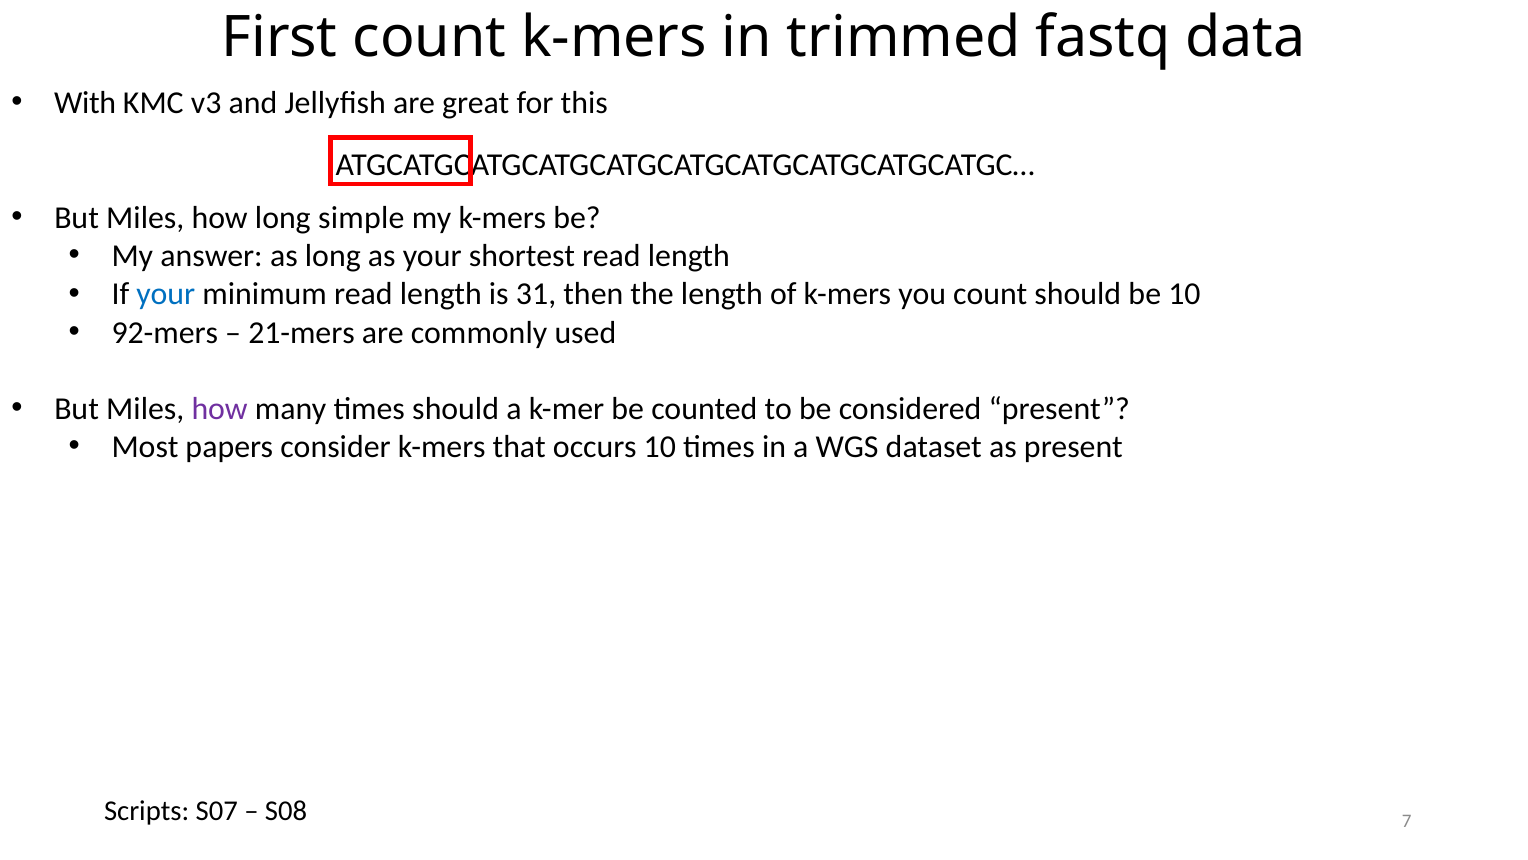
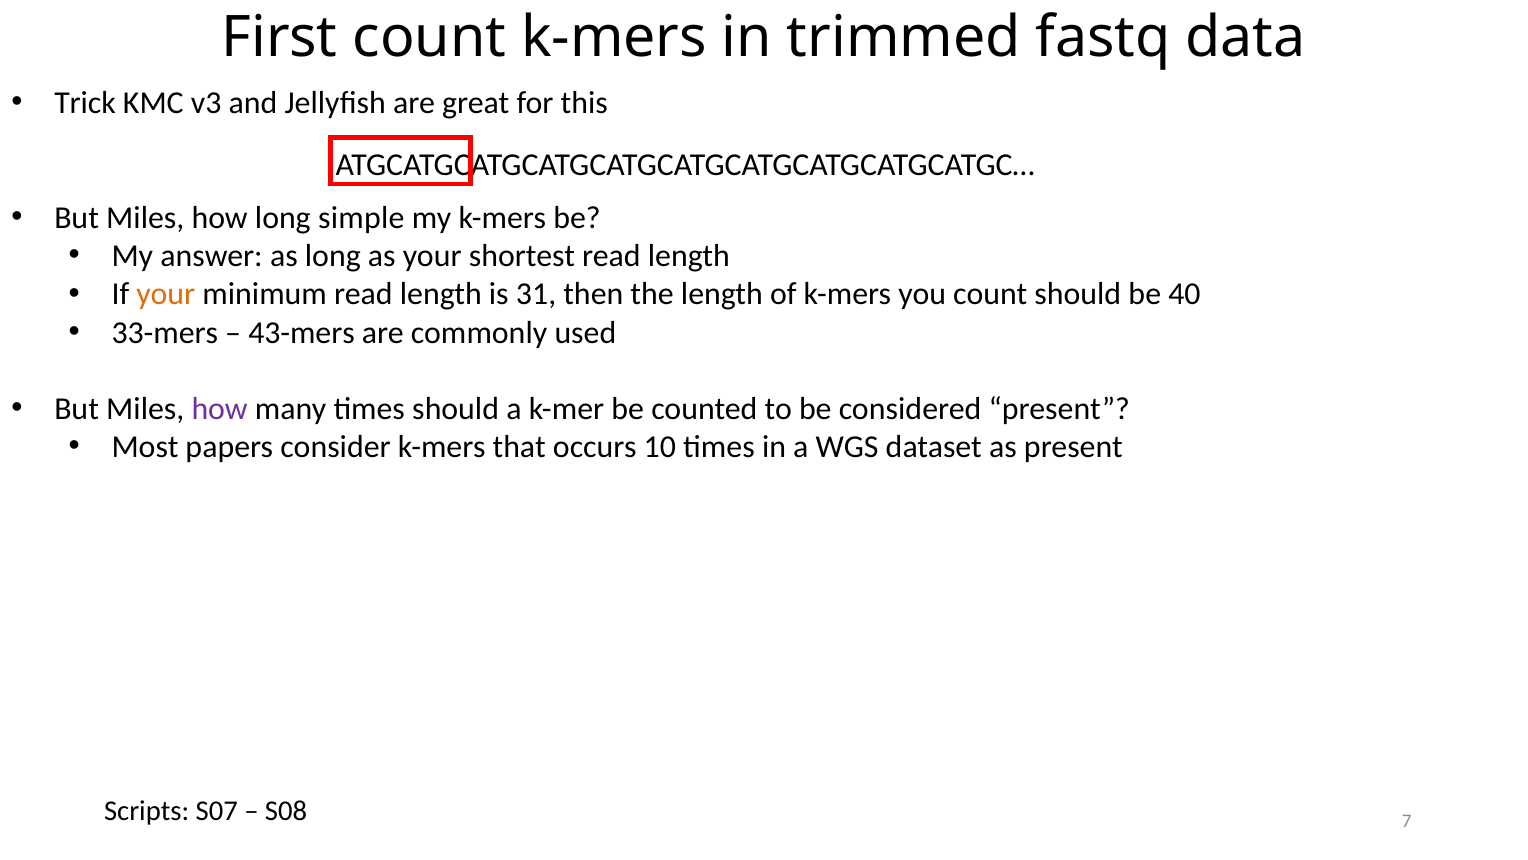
With: With -> Trick (85, 103)
your colour: blue -> orange (166, 294)
be 10: 10 -> 40 (1184, 294)
92-mers: 92-mers -> 33-mers (165, 332)
21-mers: 21-mers -> 43-mers (302, 332)
